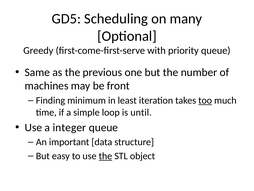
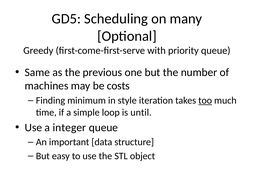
front: front -> costs (118, 86)
least: least -> style (127, 100)
the underline: present -> none (105, 156)
